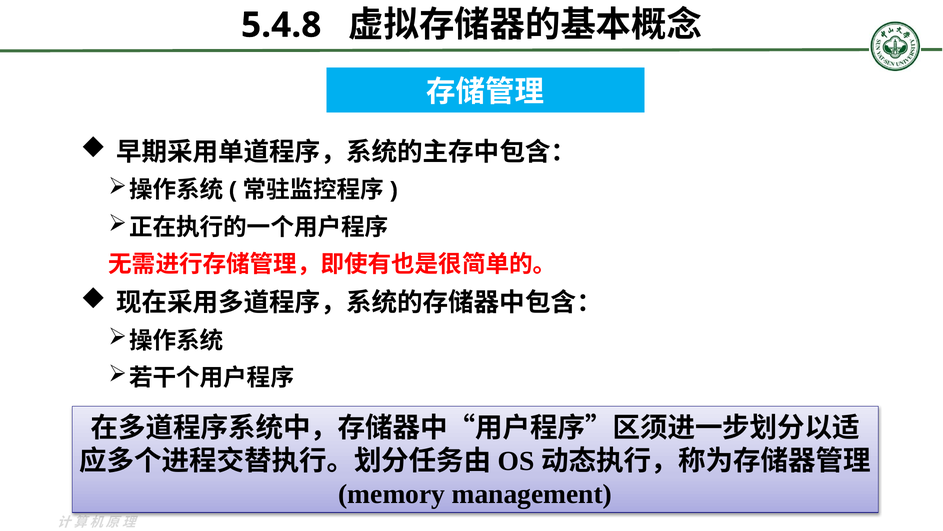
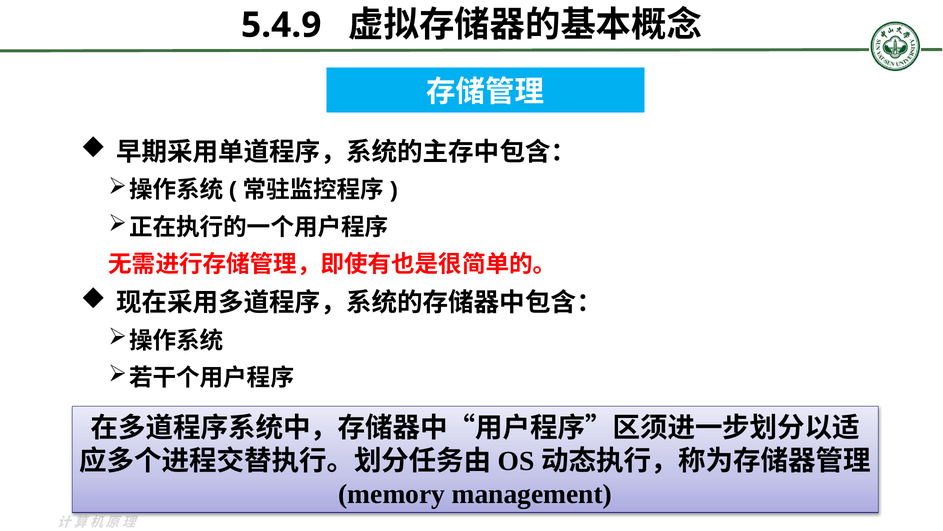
5.4.8: 5.4.8 -> 5.4.9 (281, 25)
